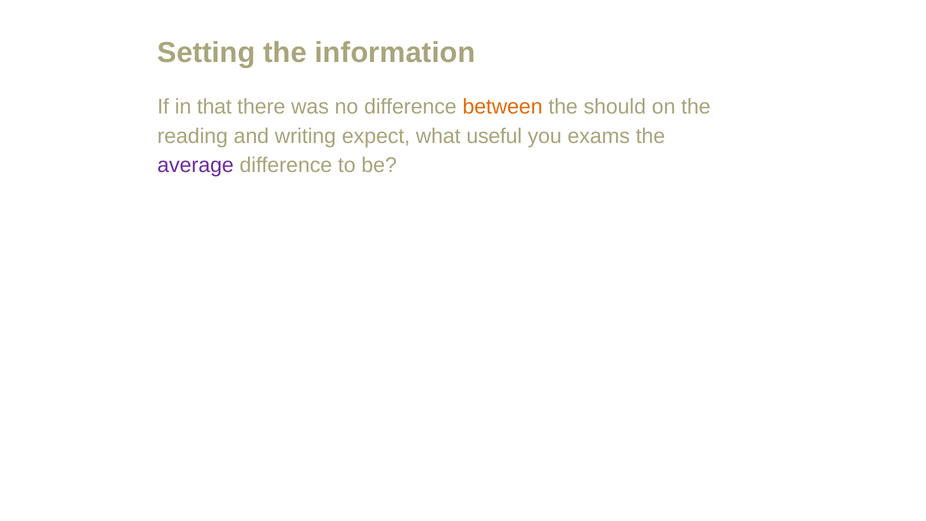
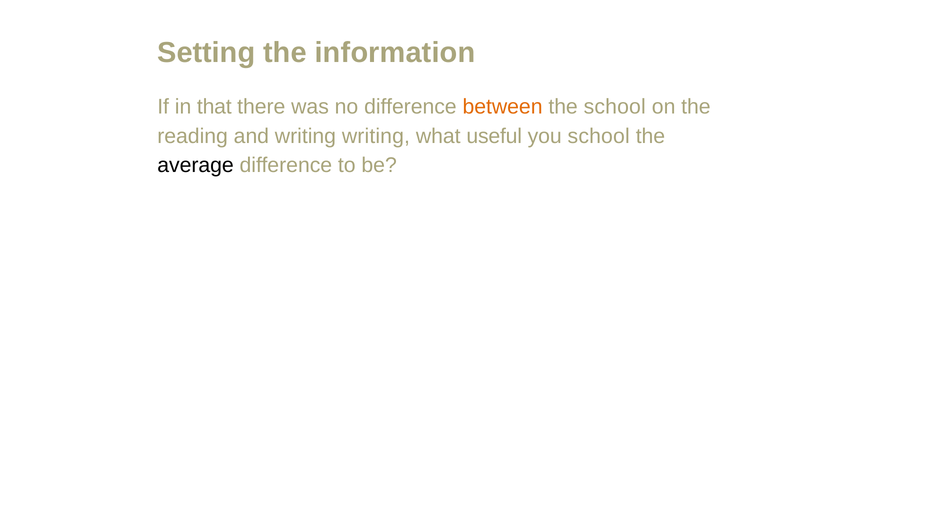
the should: should -> school (615, 107)
writing expect: expect -> writing (376, 136)
you exams: exams -> school (599, 136)
average colour: purple -> black (196, 165)
